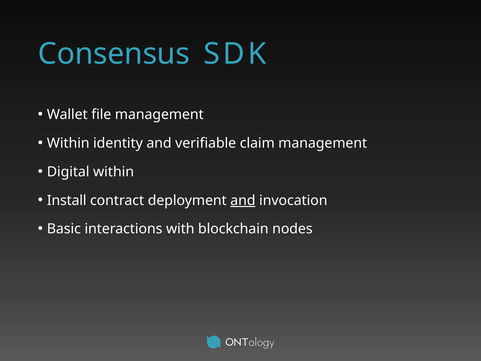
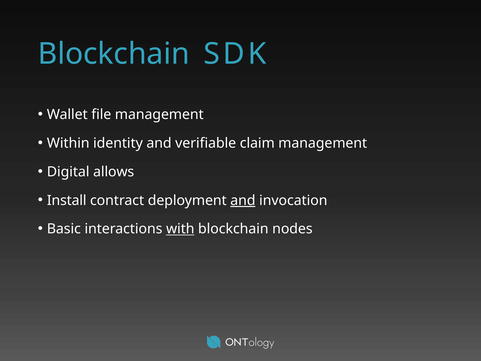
Consensus: Consensus -> Blockchain (114, 54)
Digital within: within -> allows (114, 172)
with underline: none -> present (180, 229)
